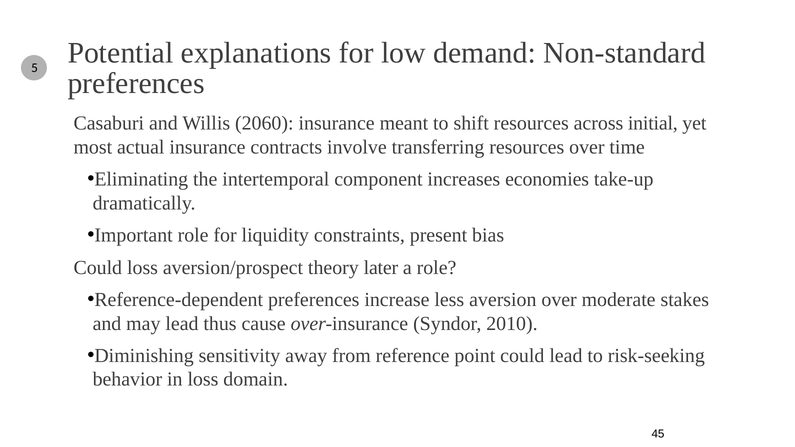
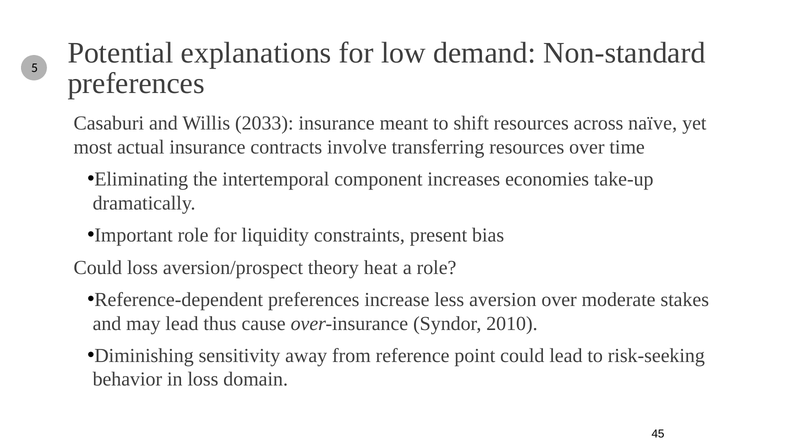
2060: 2060 -> 2033 (264, 123)
initial: initial -> naïve (653, 123)
later: later -> heat (381, 268)
